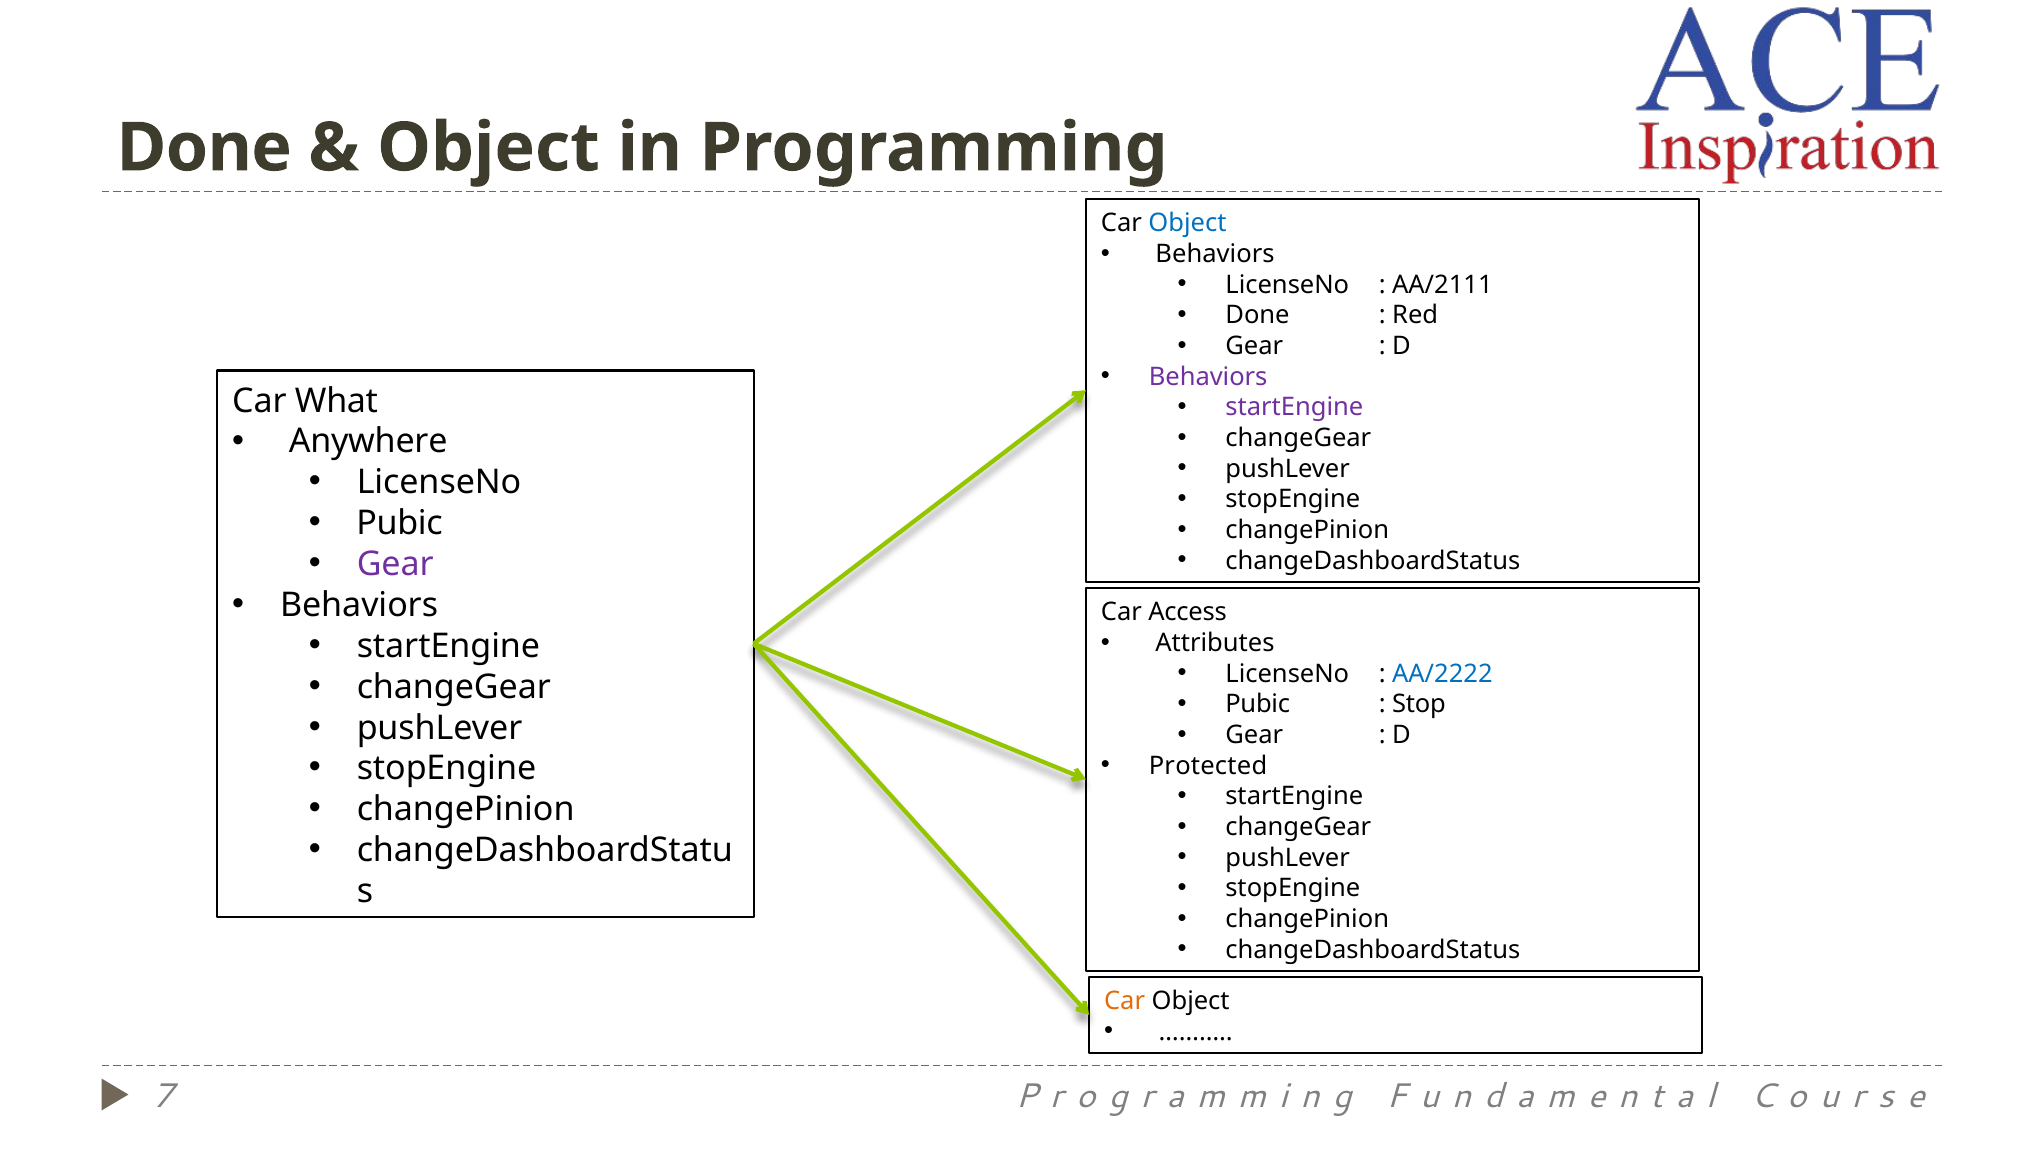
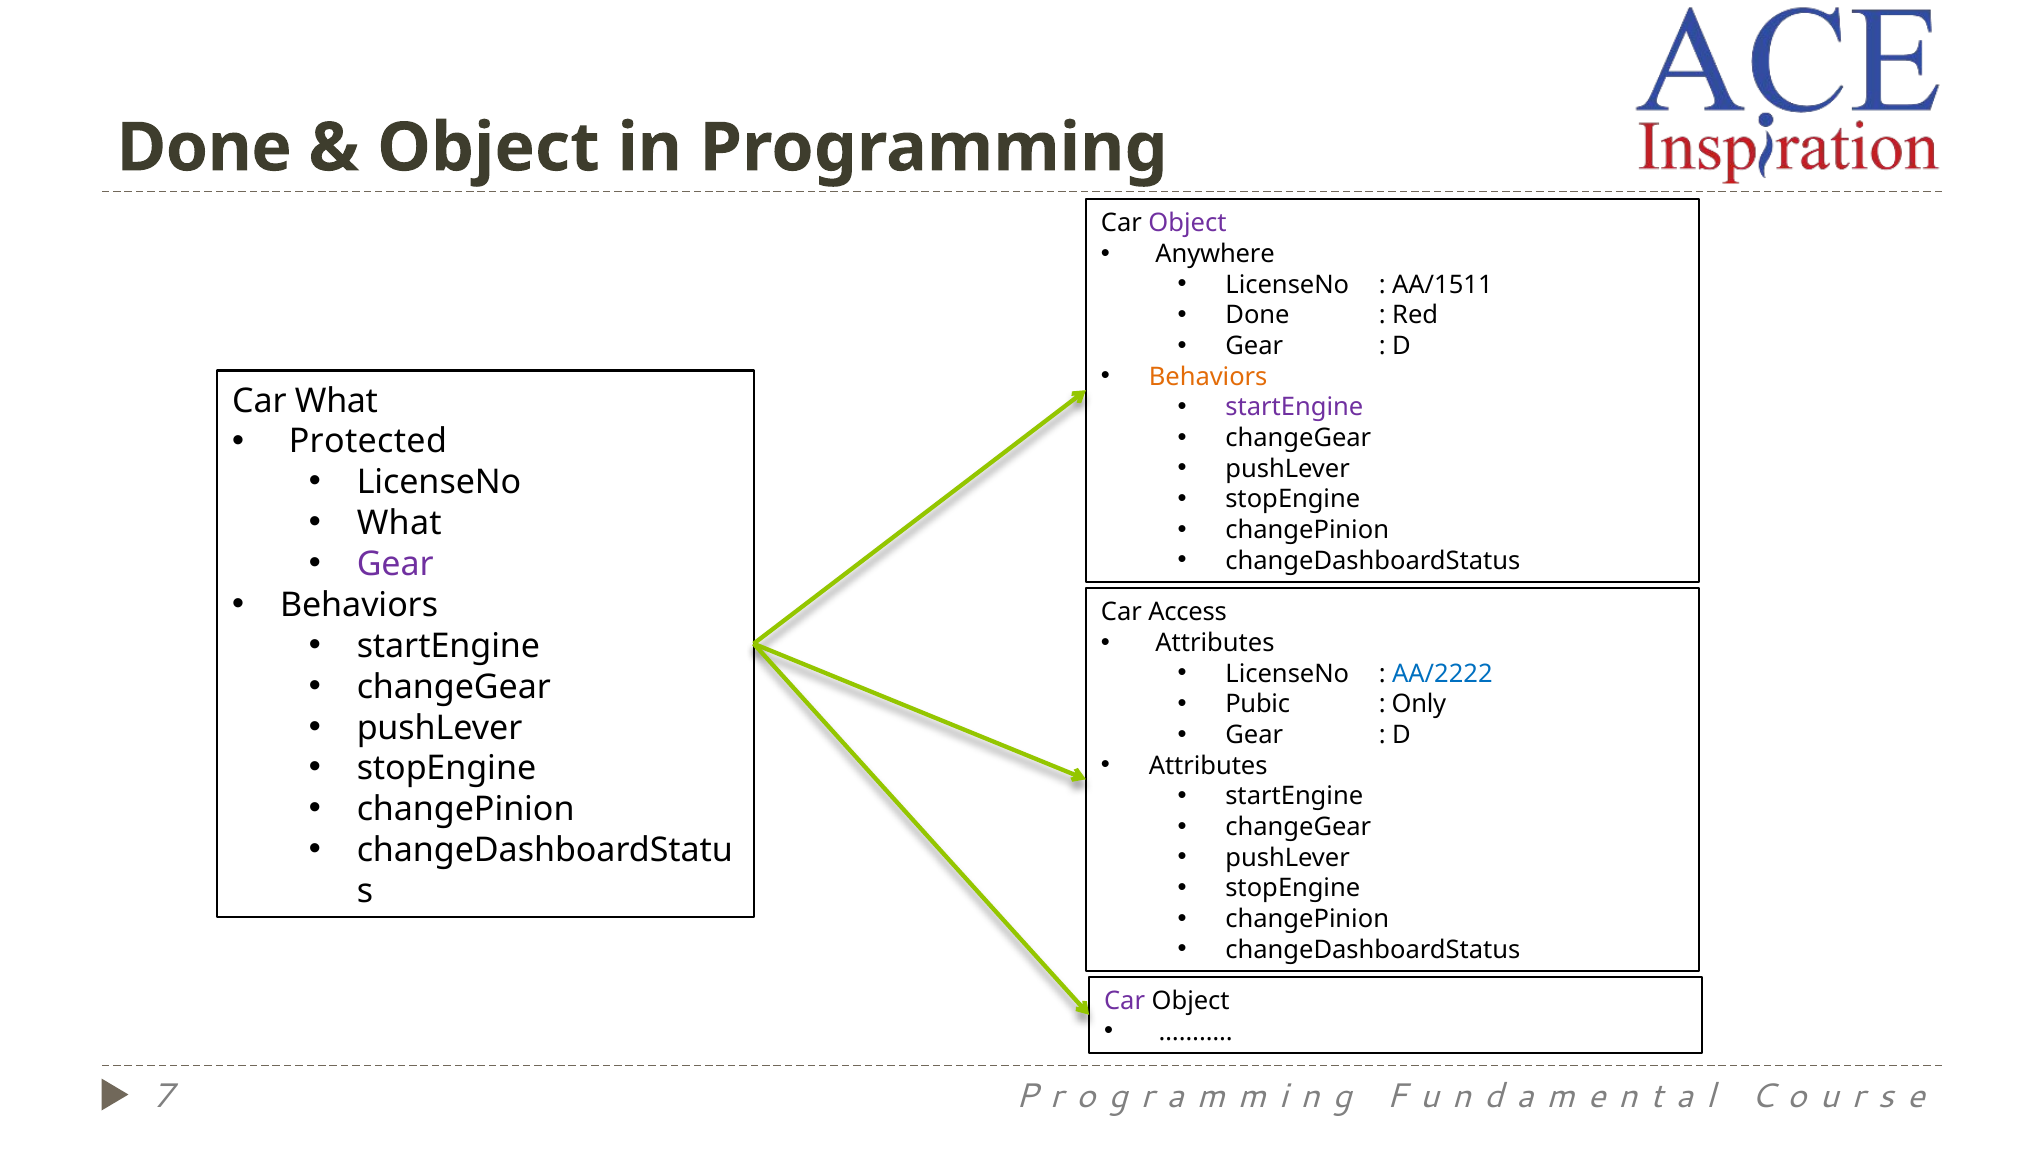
Object colour: blue -> purple (1187, 223)
Behaviors: Behaviors -> Anywhere (1215, 254)
AA/2111: AA/2111 -> AA/1511 (1442, 285)
Behaviors colour: purple -> orange (1208, 377)
Anywhere: Anywhere -> Protected (368, 442)
Pubic: Pubic -> What (399, 523)
Stop: Stop -> Only (1419, 704)
Protected: Protected -> Attributes (1208, 766)
Car colour: orange -> purple (1125, 1001)
